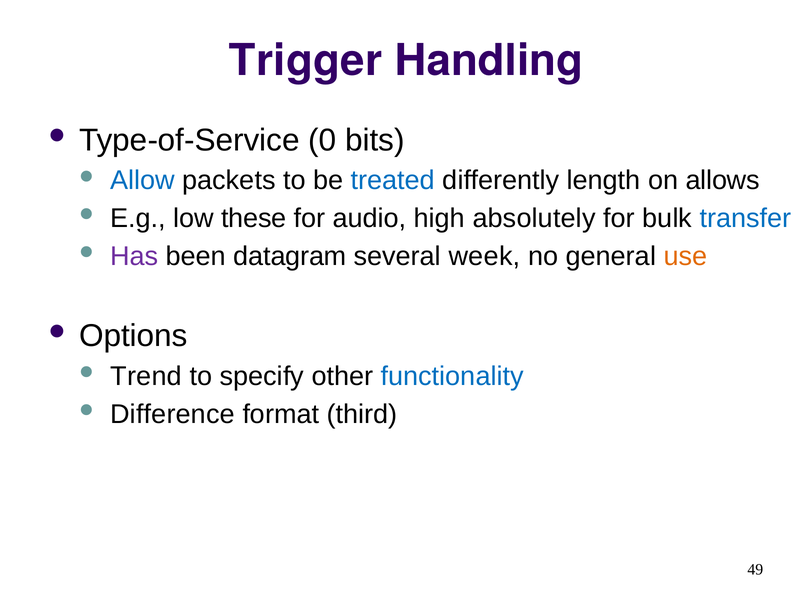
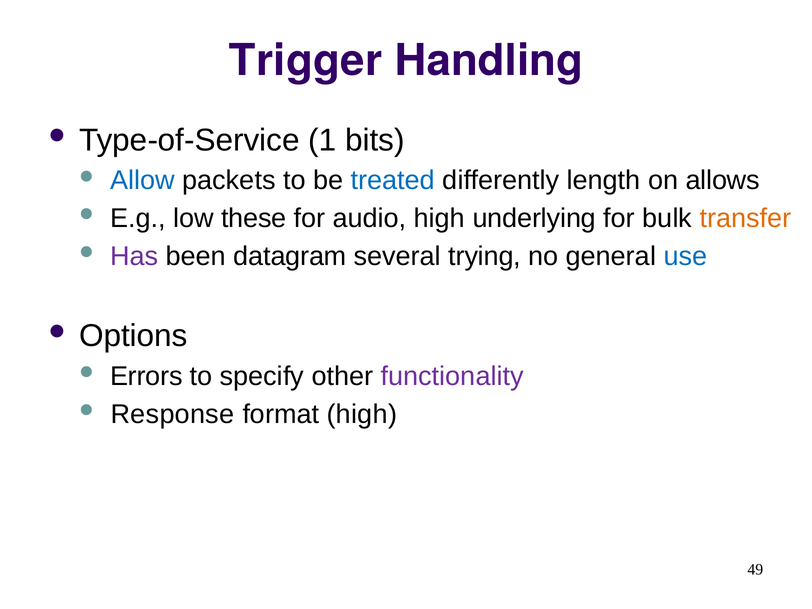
0: 0 -> 1 (323, 140)
absolutely: absolutely -> underlying (534, 218)
transfer colour: blue -> orange (745, 218)
week: week -> trying (485, 256)
use colour: orange -> blue (685, 256)
Trend: Trend -> Errors (146, 376)
functionality colour: blue -> purple (452, 376)
Difference: Difference -> Response (172, 414)
format third: third -> high (362, 414)
